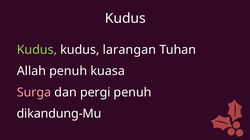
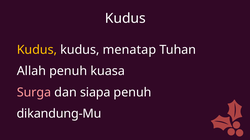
Kudus colour: light green -> yellow (37, 50)
larangan: larangan -> menatap (129, 50)
pergi: pergi -> siapa (95, 93)
